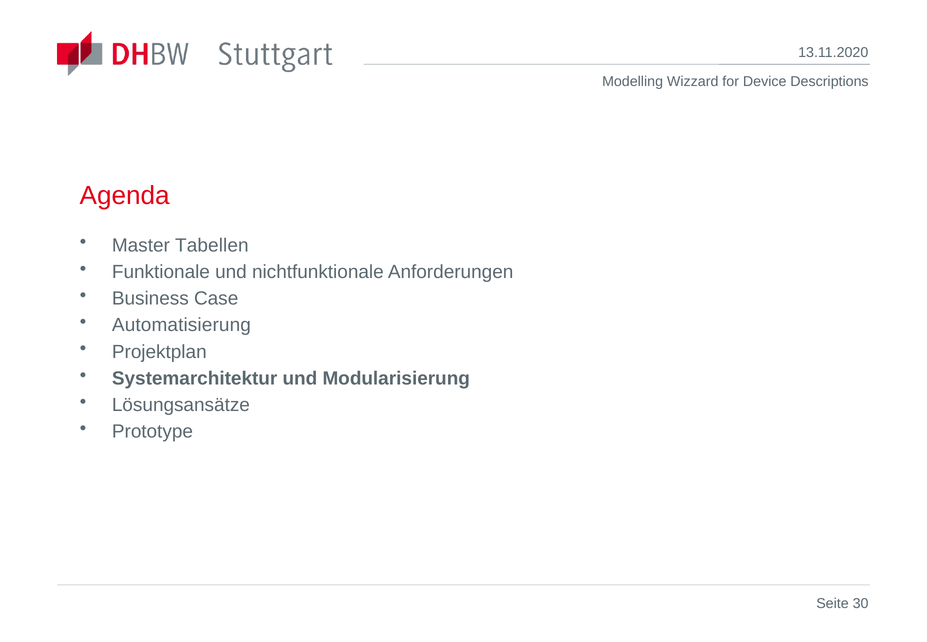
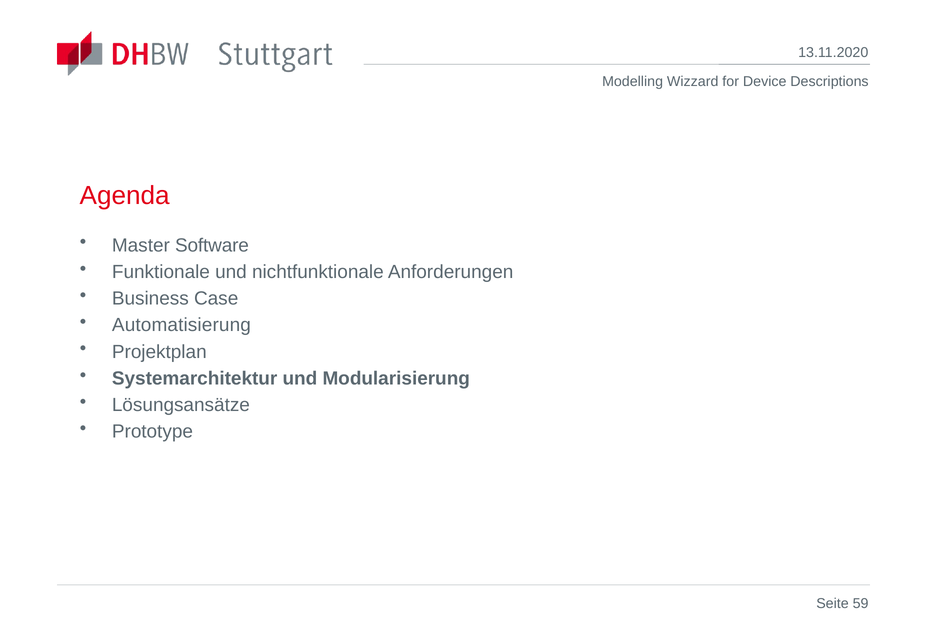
Tabellen: Tabellen -> Software (212, 245)
30: 30 -> 59 (861, 603)
